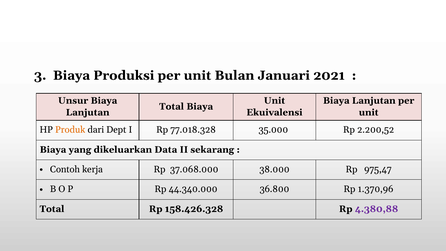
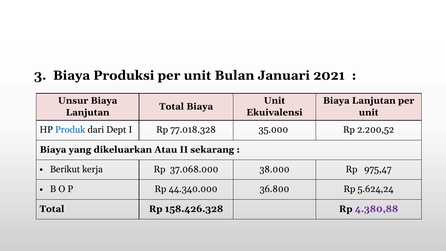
Produk colour: orange -> blue (70, 130)
Data: Data -> Atau (166, 150)
Contoh: Contoh -> Berikut (65, 169)
1.370,96: 1.370,96 -> 5.624,24 (376, 189)
